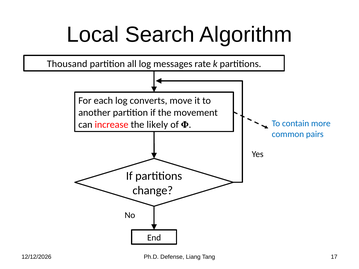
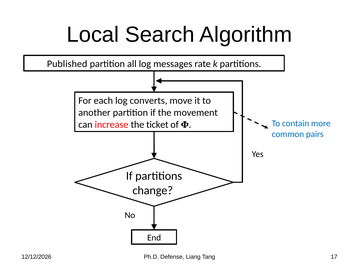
Thousand: Thousand -> Published (67, 64)
likely: likely -> ticket (157, 125)
